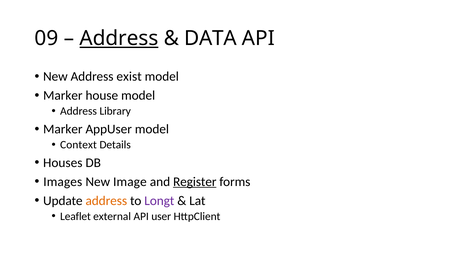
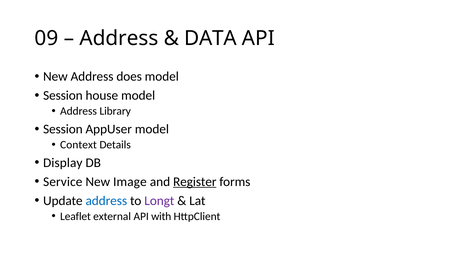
Address underline: present -> none (119, 38)
exist: exist -> does (129, 77)
Marker: Marker -> Session (63, 96)
Marker: Marker -> Session (63, 129)
Houses: Houses -> Display (63, 163)
Images: Images -> Service (63, 182)
address colour: orange -> blue (106, 201)
user: user -> with (161, 217)
